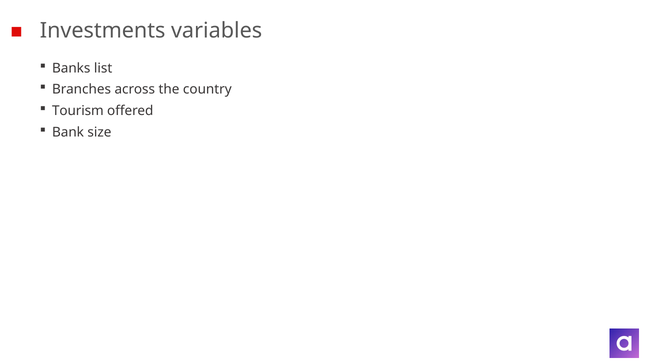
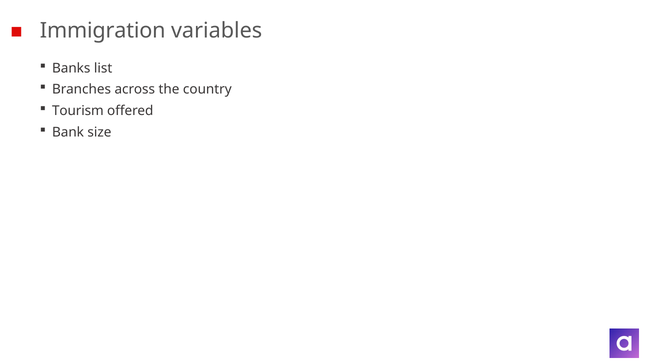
Investments: Investments -> Immigration (103, 31)
